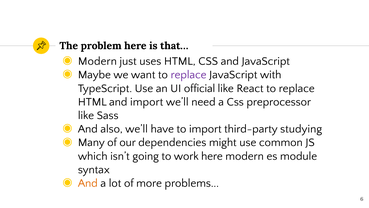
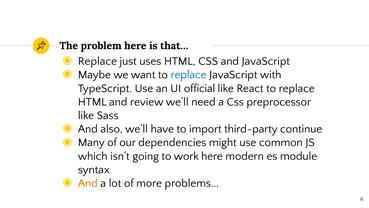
Modern: Modern -> Replace (97, 61)
replace colour: purple -> blue (189, 75)
and import: import -> review (147, 102)
studying: studying -> continue (301, 129)
